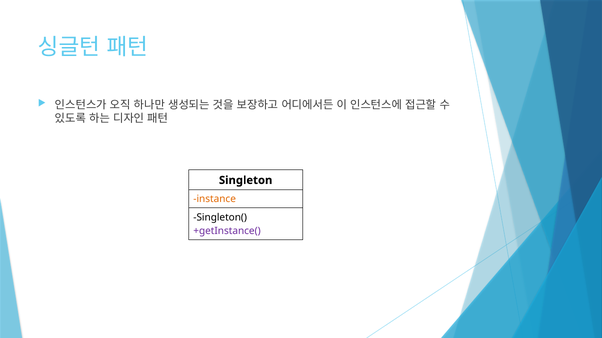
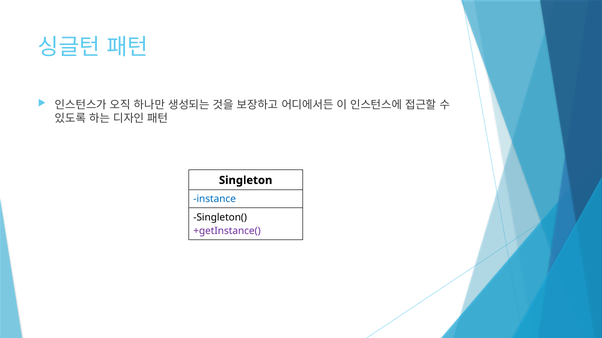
instance colour: orange -> blue (215, 200)
